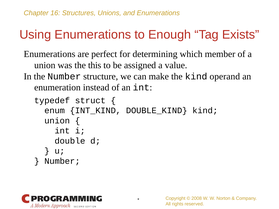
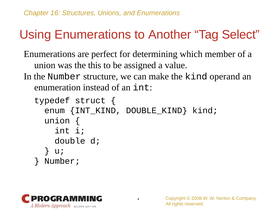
Enough: Enough -> Another (170, 35)
Exists: Exists -> Select (241, 35)
